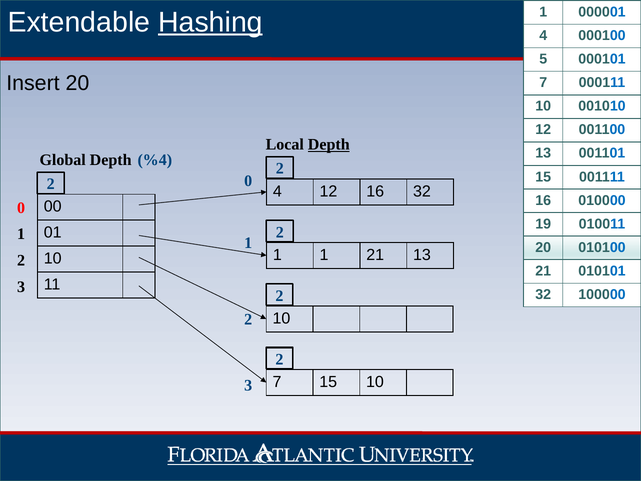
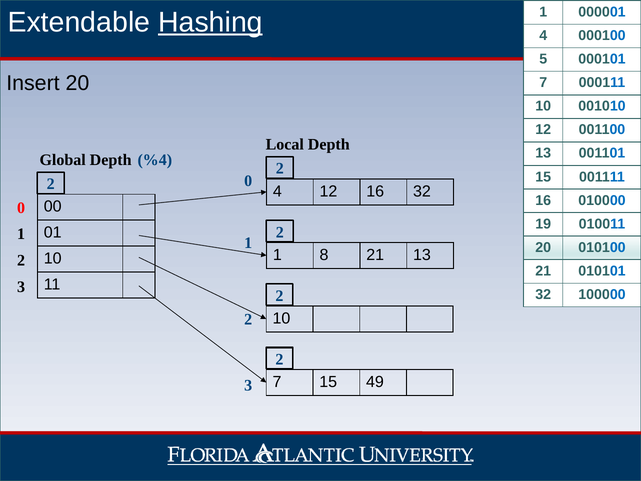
Depth underline: present -> none (329, 144)
1 1: 1 -> 8 (324, 255)
15 10: 10 -> 49 (375, 382)
